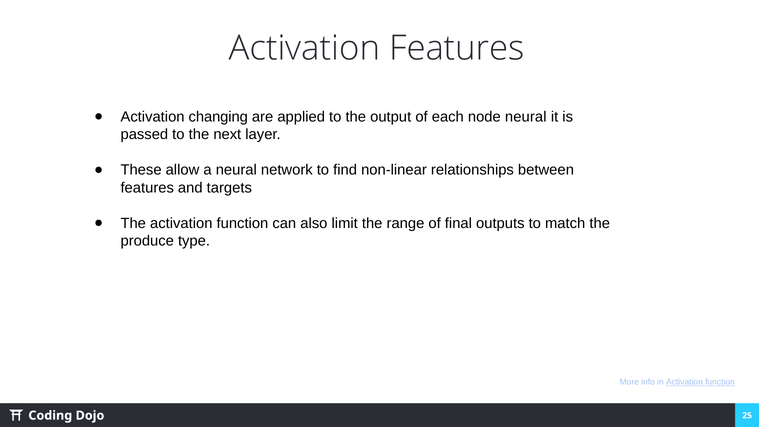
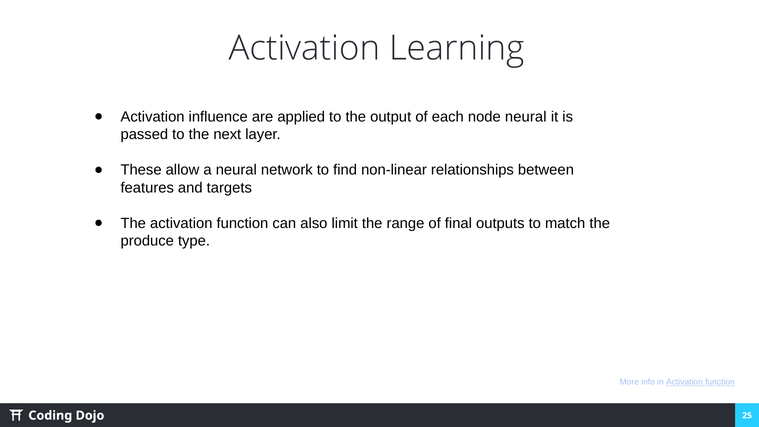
Activation Features: Features -> Learning (457, 48)
changing: changing -> influence (218, 117)
